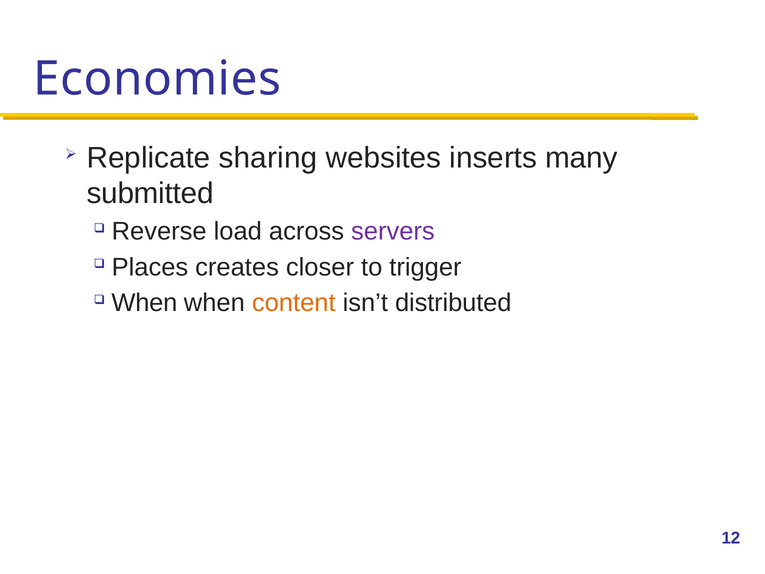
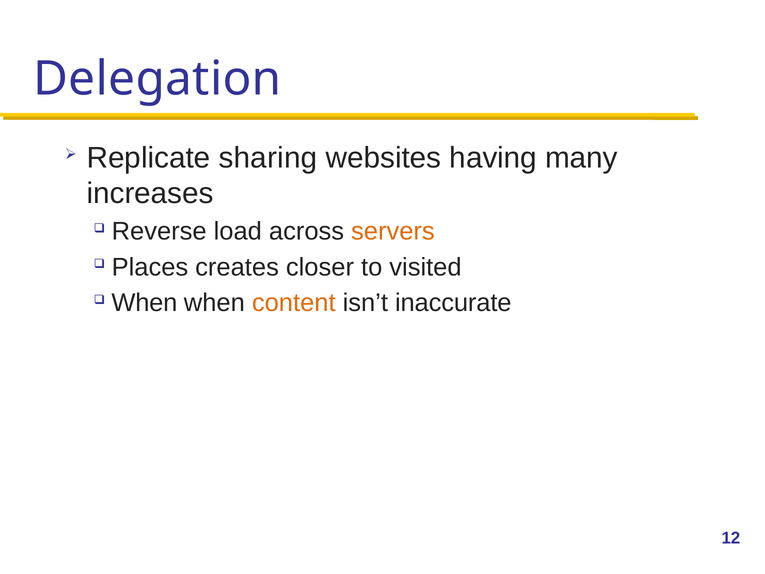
Economies: Economies -> Delegation (157, 79)
inserts: inserts -> having (493, 158)
submitted: submitted -> increases (150, 193)
servers colour: purple -> orange (393, 231)
trigger: trigger -> visited (425, 267)
distributed: distributed -> inaccurate (453, 303)
